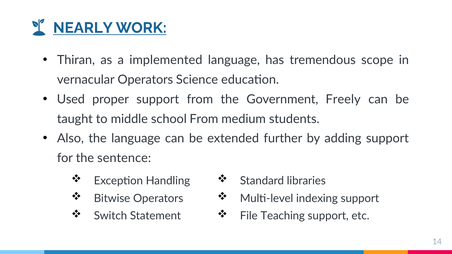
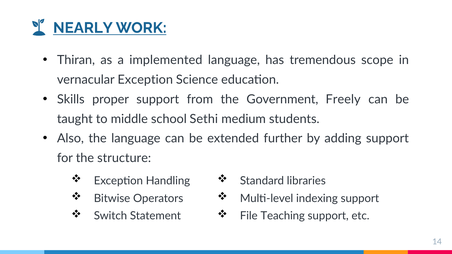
vernacular Operators: Operators -> Exception (145, 80)
Used: Used -> Skills (71, 99)
school From: From -> Sethi (204, 119)
sentence: sentence -> structure (124, 158)
